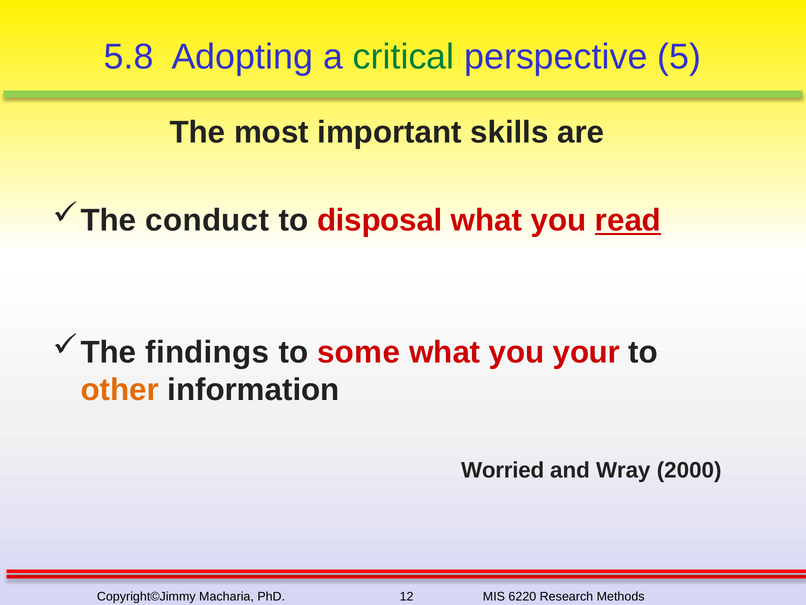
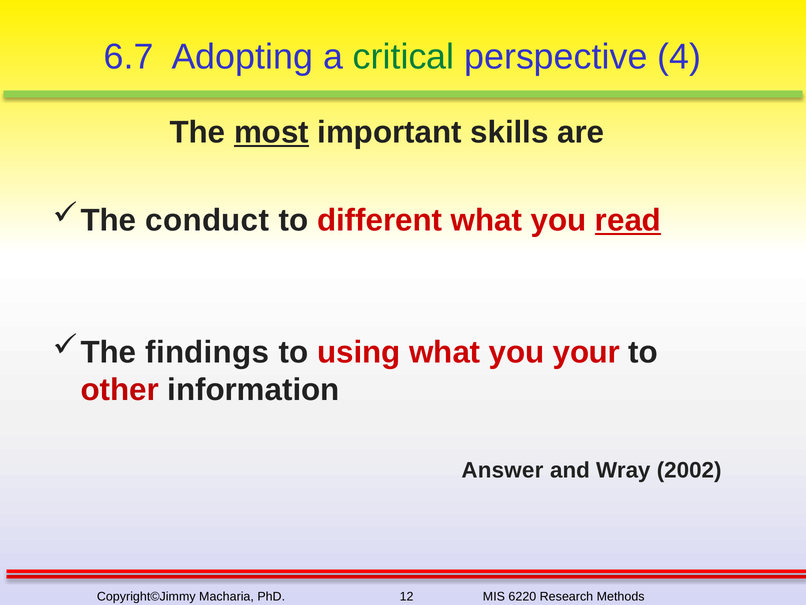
5.8: 5.8 -> 6.7 (129, 57)
5: 5 -> 4 (679, 57)
most underline: none -> present (271, 133)
disposal: disposal -> different (380, 220)
some: some -> using (359, 352)
other colour: orange -> red (120, 390)
Worried: Worried -> Answer (502, 470)
2000: 2000 -> 2002 (689, 470)
